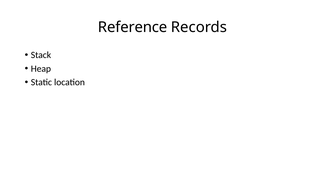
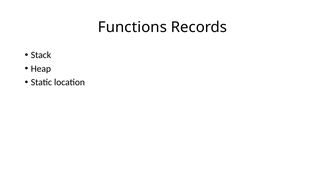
Reference: Reference -> Functions (132, 27)
